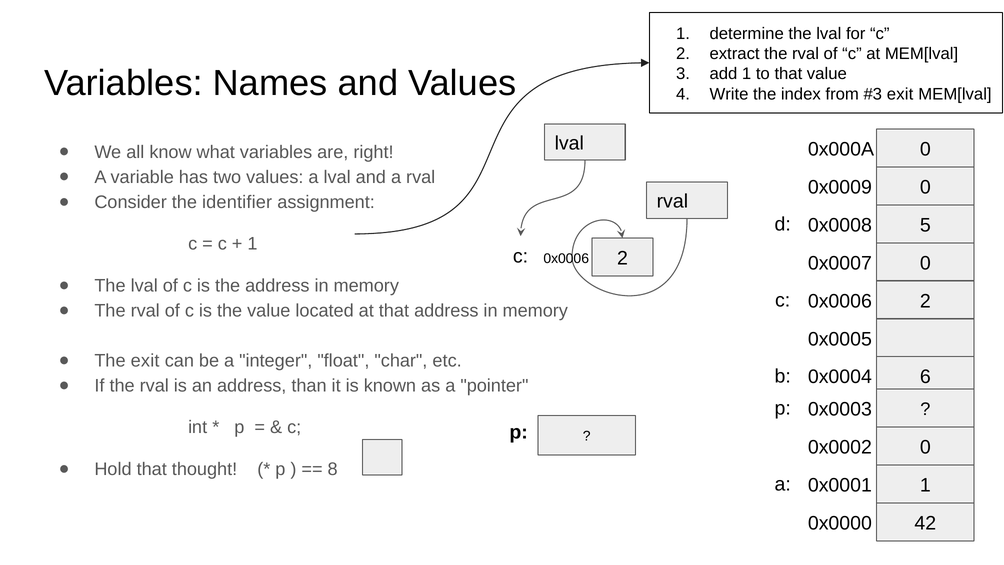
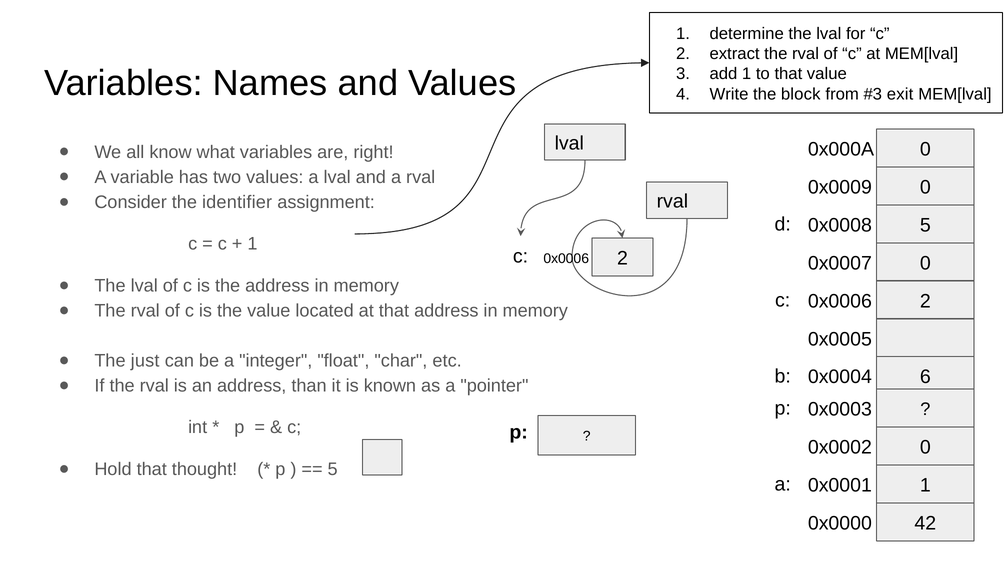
index: index -> block (801, 94)
The exit: exit -> just (145, 361)
8: 8 -> 5 (333, 469)
